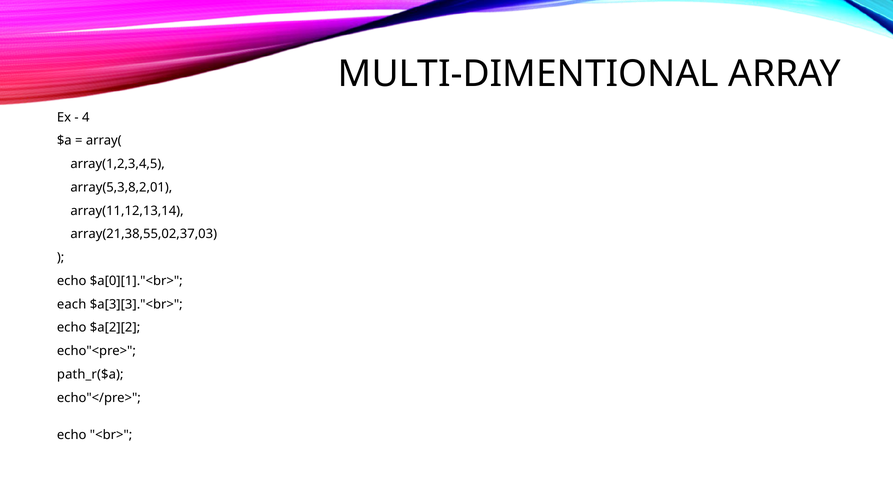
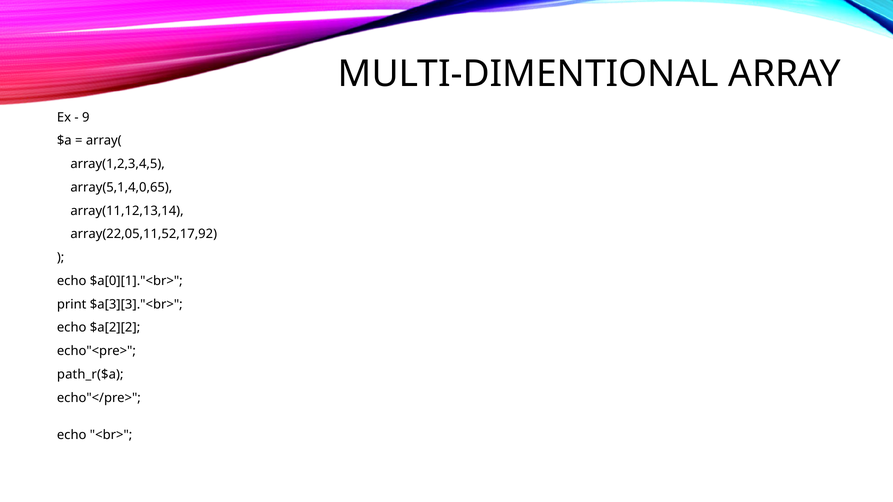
4: 4 -> 9 (86, 117)
array(5,3,8,2,01: array(5,3,8,2,01 -> array(5,1,4,0,65 (121, 188)
array(21,38,55,02,37,03: array(21,38,55,02,37,03 -> array(22,05,11,52,17,92 (144, 234)
each: each -> print (72, 304)
